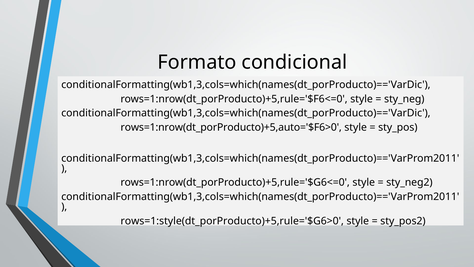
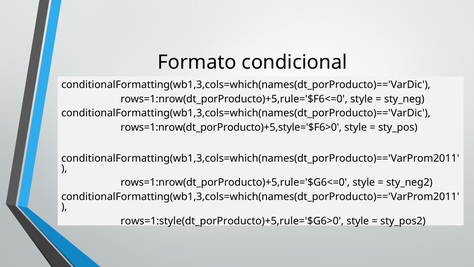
rows=1:nrow(dt_porProducto)+5,auto='$F6>0: rows=1:nrow(dt_porProducto)+5,auto='$F6>0 -> rows=1:nrow(dt_porProducto)+5,style='$F6>0 (231, 127)
